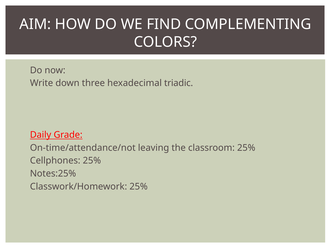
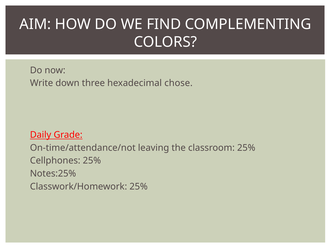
triadic: triadic -> chose (179, 83)
